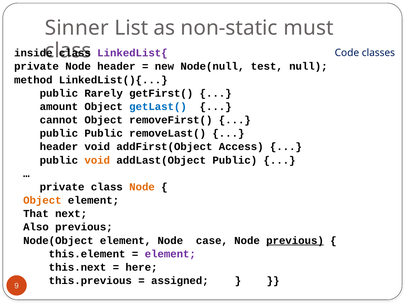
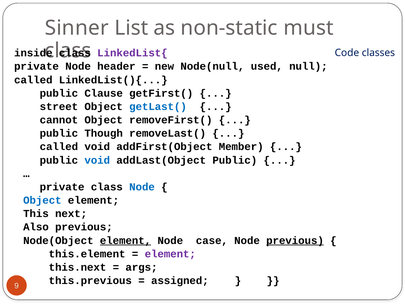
test: test -> used (267, 66)
method: method -> called (33, 80)
Rarely: Rarely -> Clause (104, 93)
amount: amount -> street (59, 107)
public Public: Public -> Though (104, 133)
header: header -> called (59, 147)
Access: Access -> Member (241, 147)
void colour: orange -> blue (97, 160)
Node colour: orange -> blue (142, 187)
Object colour: orange -> blue (42, 200)
That: That -> This (36, 214)
element underline: none -> present (126, 240)
here: here -> args (141, 267)
